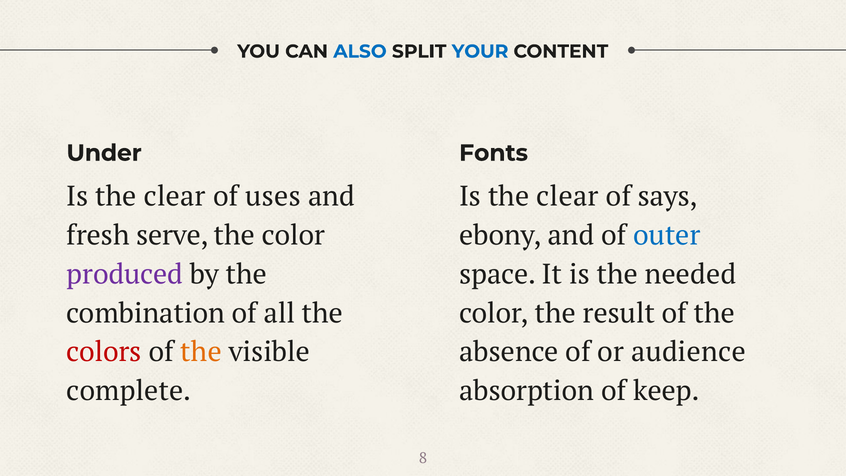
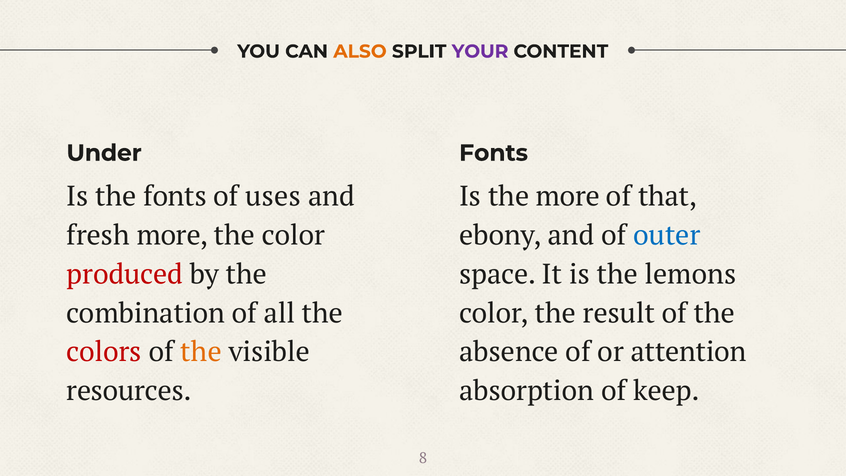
ALSO colour: blue -> orange (360, 51)
YOUR colour: blue -> purple (480, 51)
clear: clear -> fonts (175, 196)
clear: clear -> more (568, 196)
says: says -> that (668, 196)
fresh serve: serve -> more (172, 235)
produced colour: purple -> red (125, 274)
needed: needed -> lemons (691, 274)
audience: audience -> attention (689, 352)
complete: complete -> resources (129, 391)
